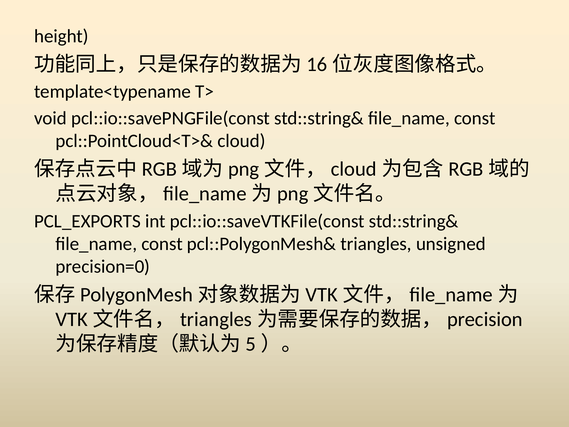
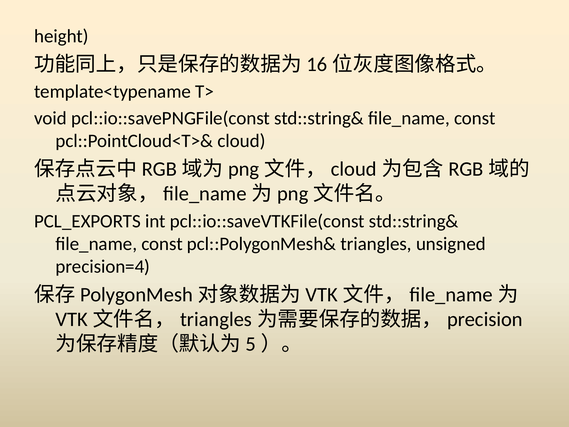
precision=0: precision=0 -> precision=4 (103, 266)
